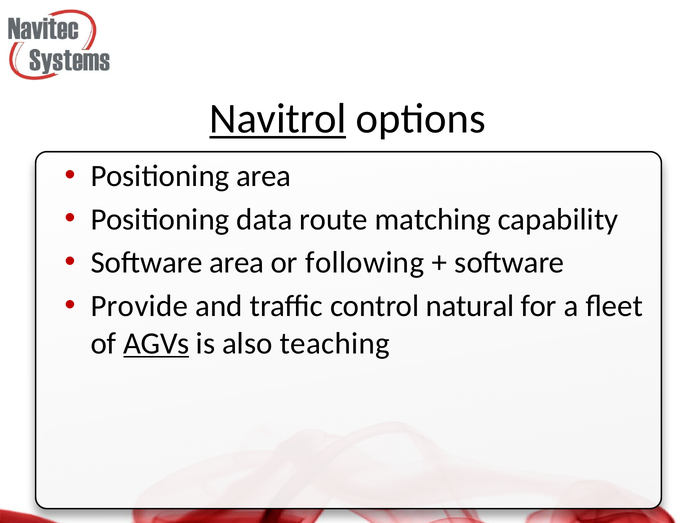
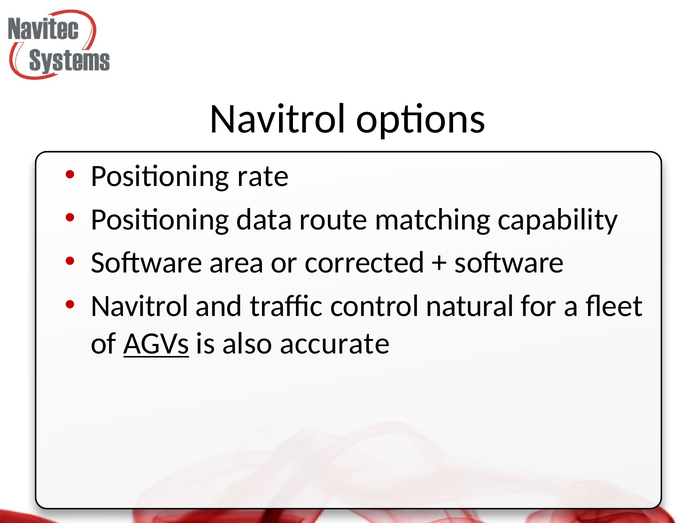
Navitrol underline: present -> none (278, 119)
Positioning area: area -> rate (263, 176)
following: following -> corrected (365, 263)
Provide: Provide -> Navitrol (140, 306)
teaching: teaching -> accurate (335, 343)
